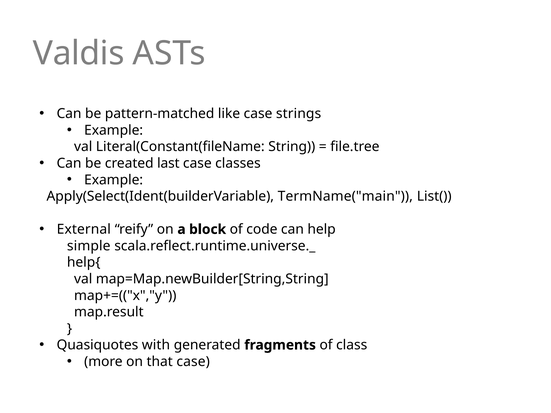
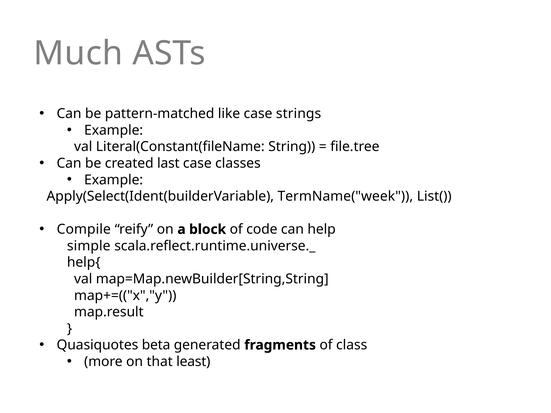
Valdis: Valdis -> Much (78, 53)
TermName("main: TermName("main -> TermName("week (345, 196)
External: External -> Compile (84, 230)
with: with -> beta (156, 345)
that case: case -> least (193, 362)
